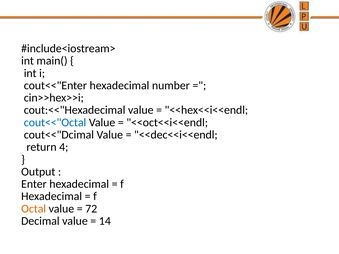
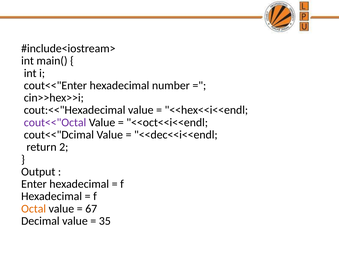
cout<<"Octal colour: blue -> purple (55, 123)
4: 4 -> 2 (64, 147)
72: 72 -> 67 (91, 209)
14: 14 -> 35 (105, 221)
